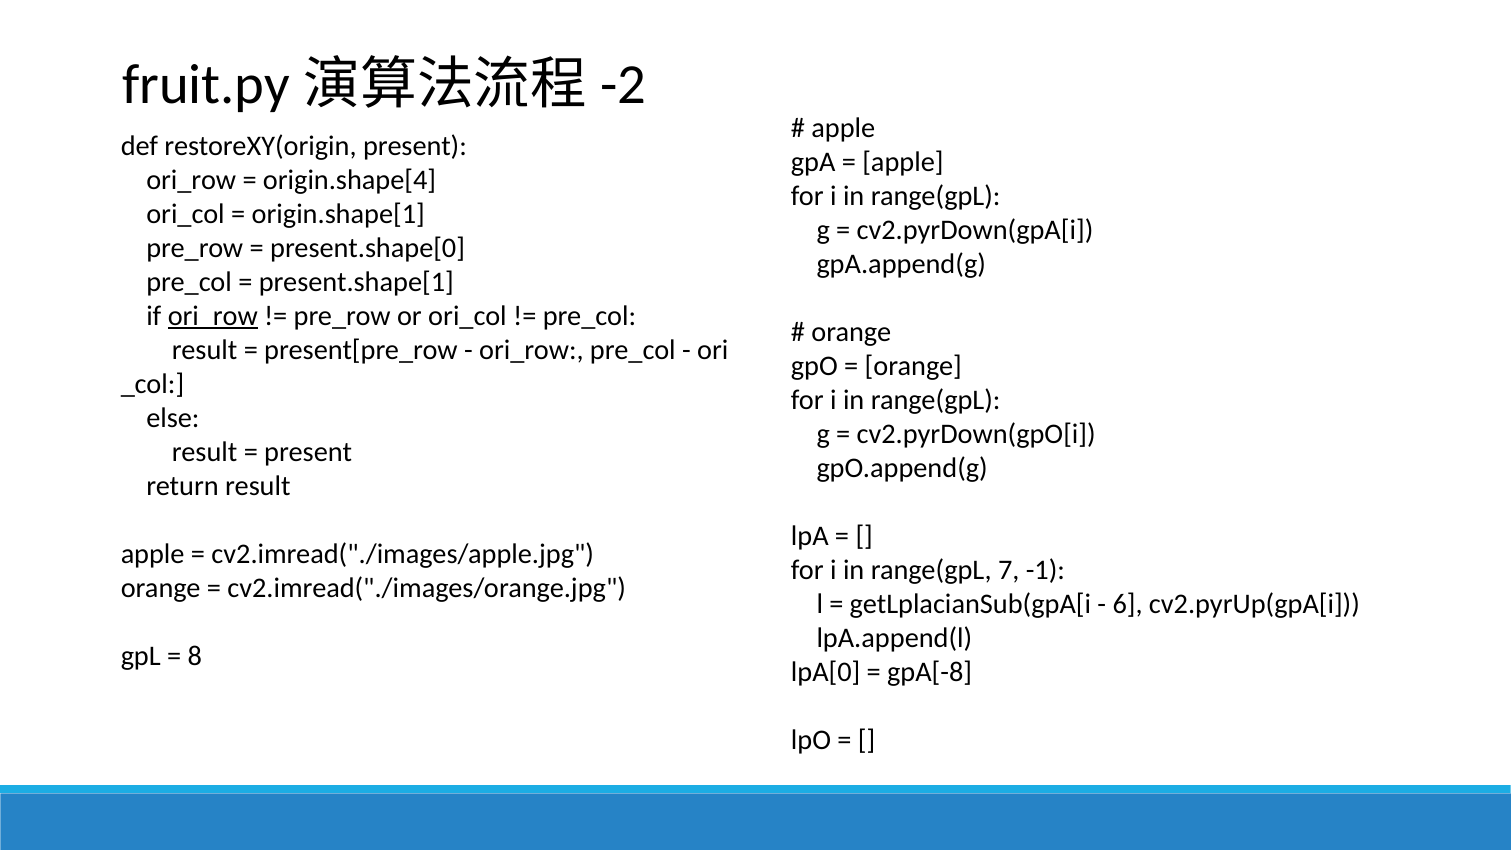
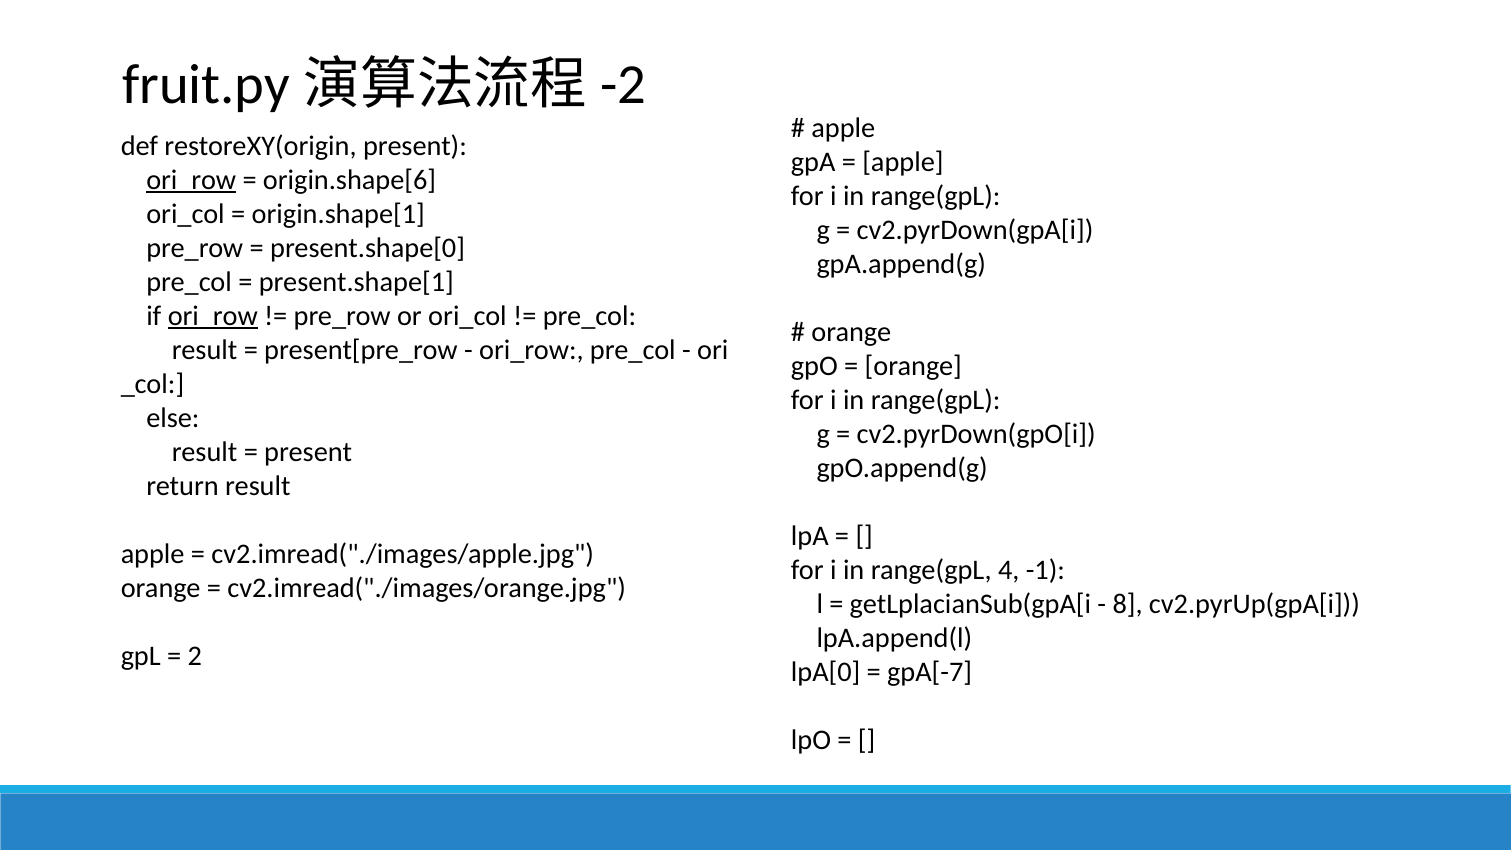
ori_row underline: none -> present (191, 180)
origin.shape[4: origin.shape[4 -> origin.shape[6 (350, 180)
7: 7 -> 4 (1009, 570)
6: 6 -> 8 (1128, 604)
8: 8 -> 2 (195, 656)
gpA[-8: gpA[-8 -> gpA[-7 (930, 672)
